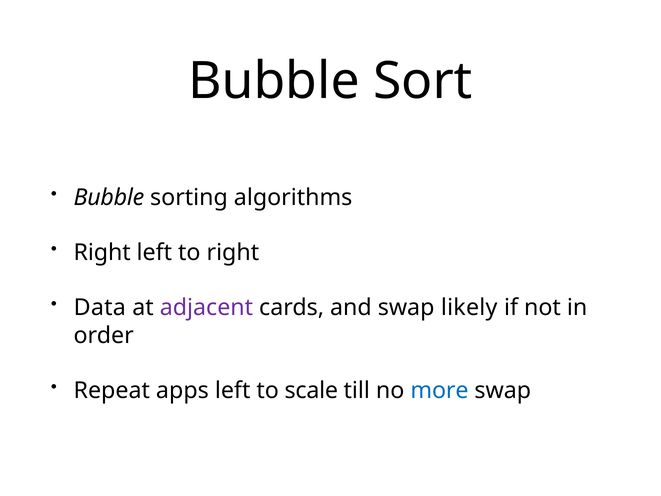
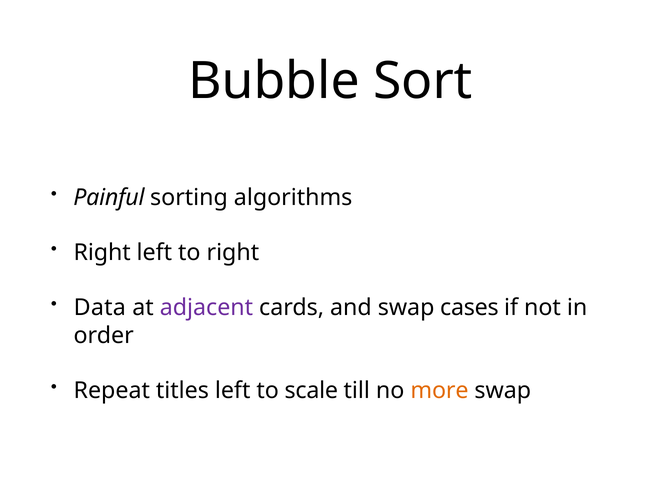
Bubble: Bubble -> Painful (109, 197)
likely: likely -> cases (469, 307)
apps: apps -> titles (182, 390)
more colour: blue -> orange (439, 390)
